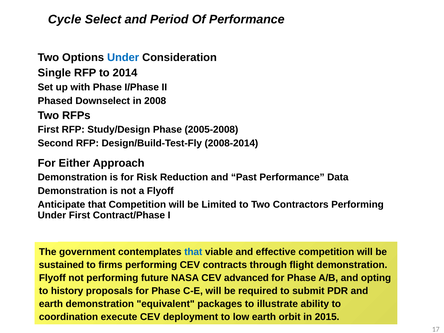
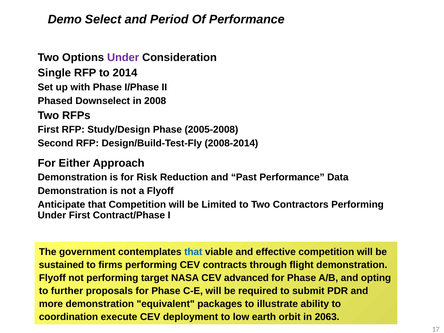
Cycle: Cycle -> Demo (65, 19)
Under colour: blue -> purple (123, 58)
future: future -> target (155, 278)
history: history -> further (67, 291)
earth: earth -> more (51, 304)
2015: 2015 -> 2063 (327, 317)
